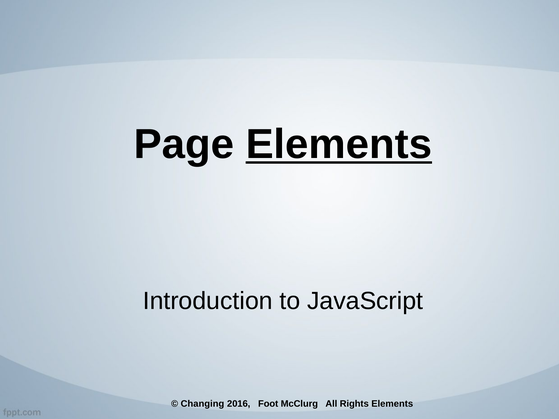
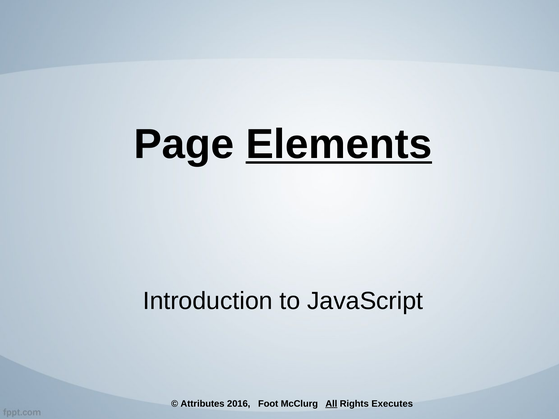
Changing: Changing -> Attributes (203, 404)
All underline: none -> present (331, 404)
Rights Elements: Elements -> Executes (392, 404)
